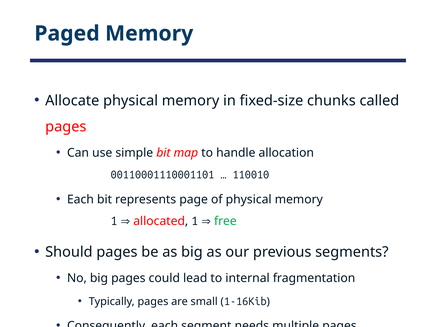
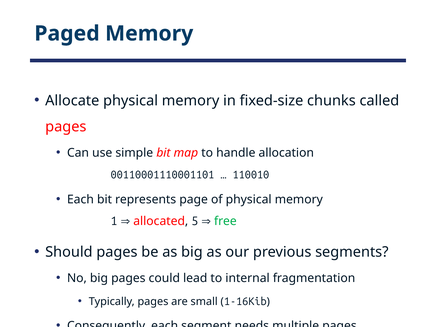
allocated 1: 1 -> 5 (195, 221)
